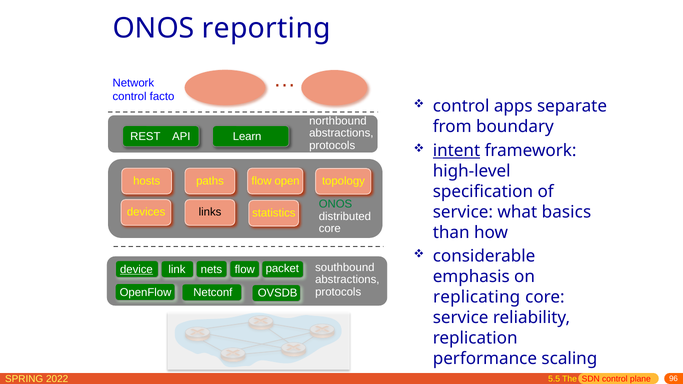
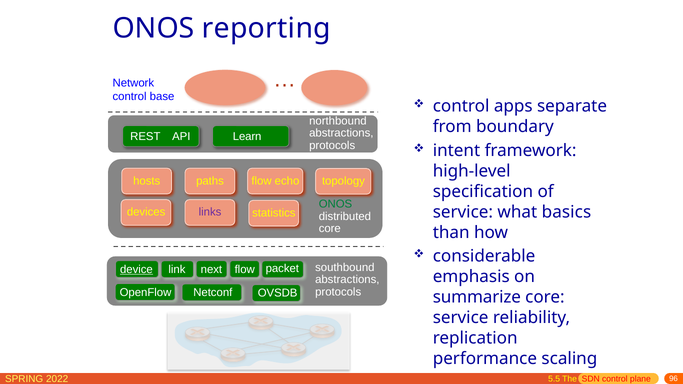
facto: facto -> base (162, 97)
intent underline: present -> none (456, 151)
open: open -> echo (287, 181)
links colour: black -> purple (210, 212)
nets: nets -> next (211, 270)
replicating: replicating -> summarize (477, 297)
